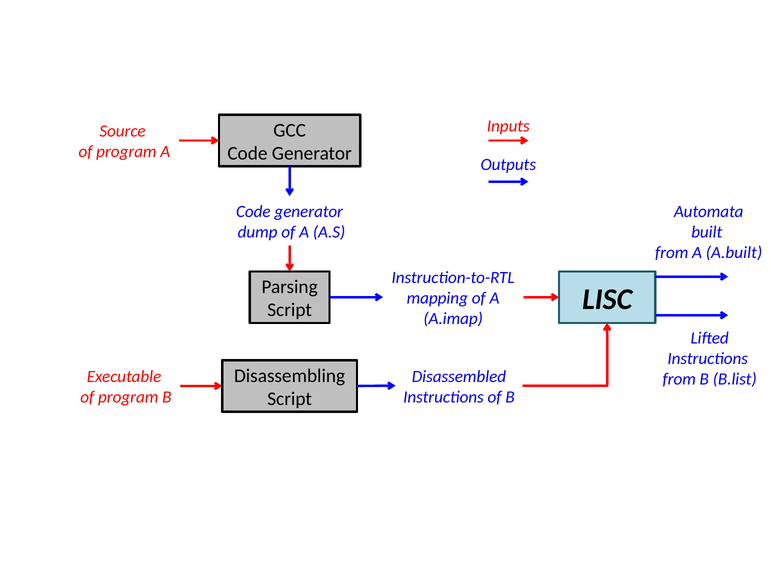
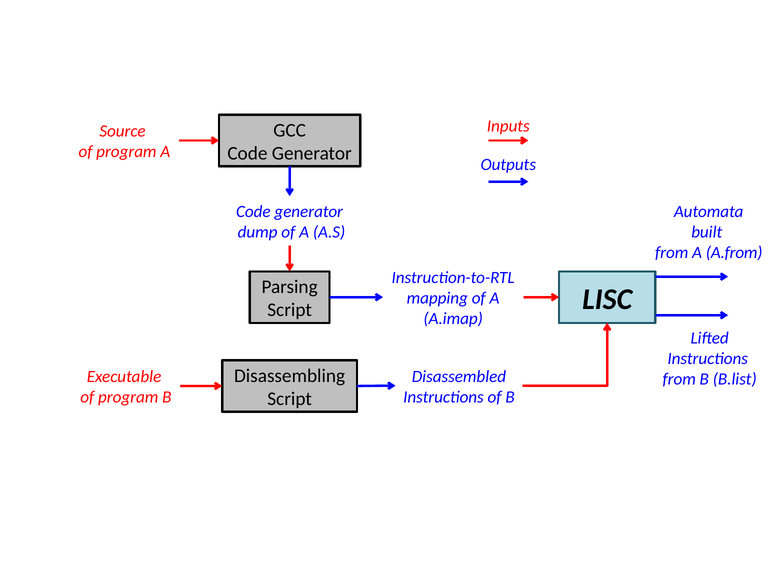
A.built: A.built -> A.from (734, 252)
